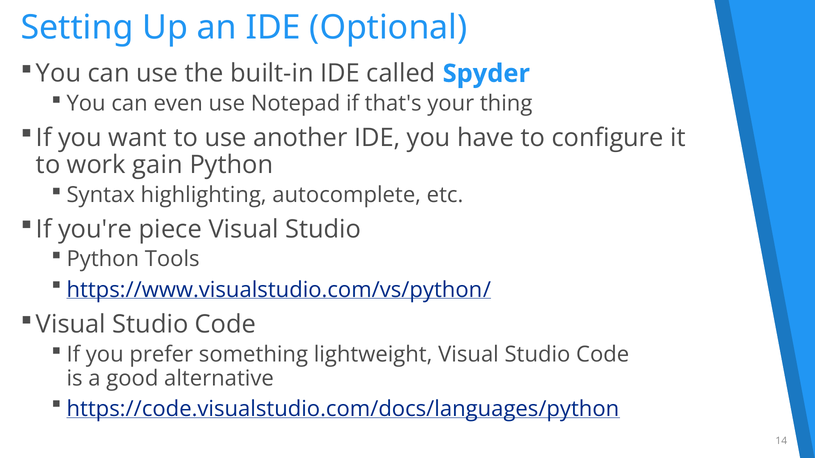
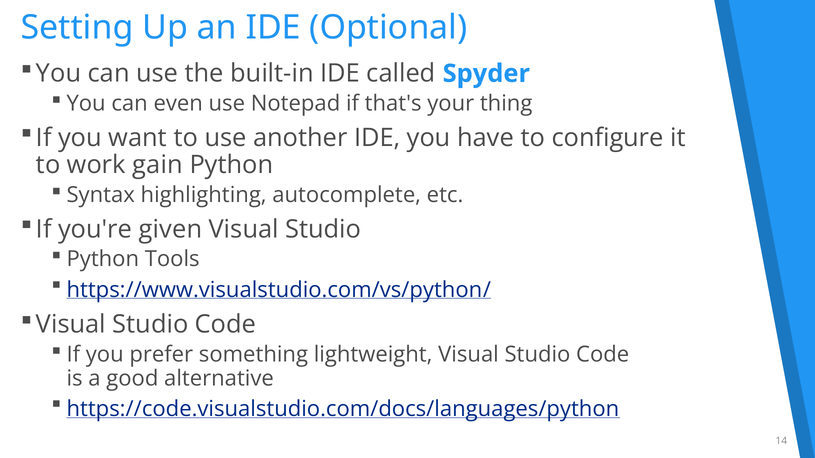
piece: piece -> given (170, 229)
